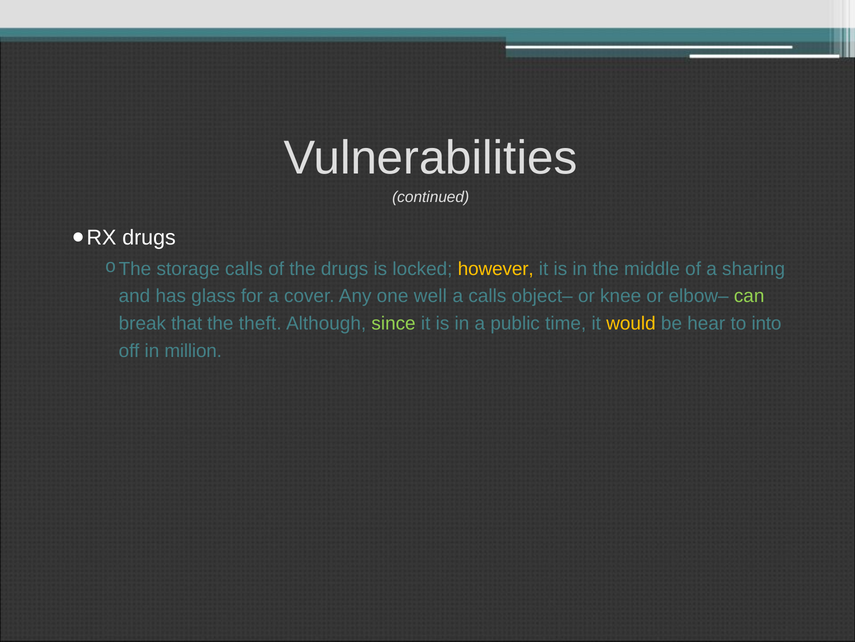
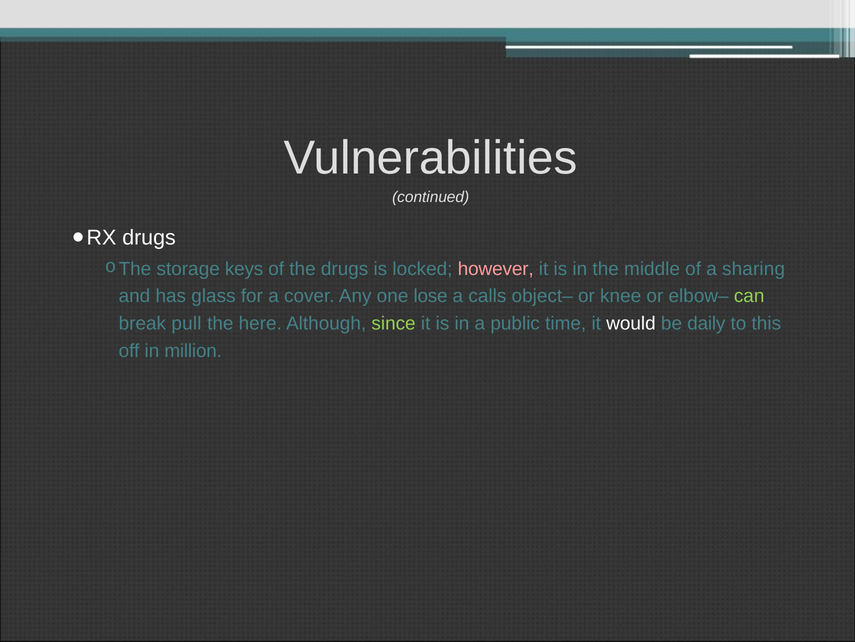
storage calls: calls -> keys (244, 269)
however colour: yellow -> pink (496, 269)
well: well -> lose (431, 296)
that: that -> pull (186, 323)
theft: theft -> here (260, 323)
would colour: yellow -> white (631, 323)
hear: hear -> daily (706, 323)
into: into -> this (766, 323)
